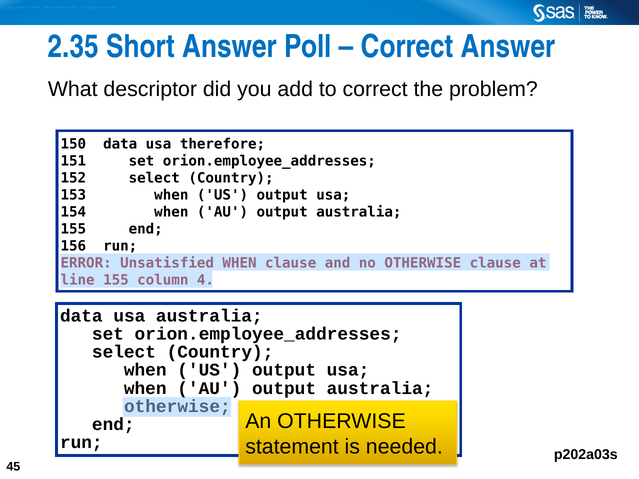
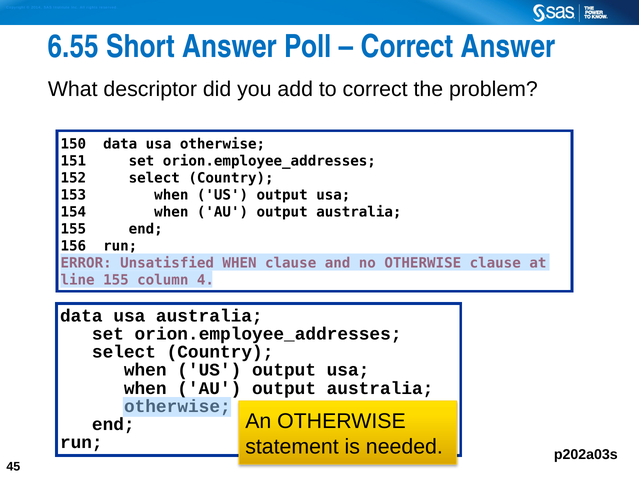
2.35: 2.35 -> 6.55 (73, 47)
usa therefore: therefore -> otherwise (223, 144)
